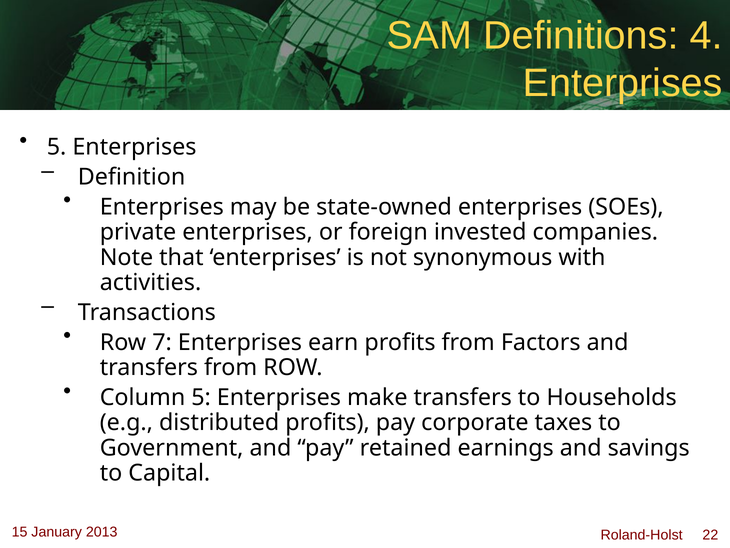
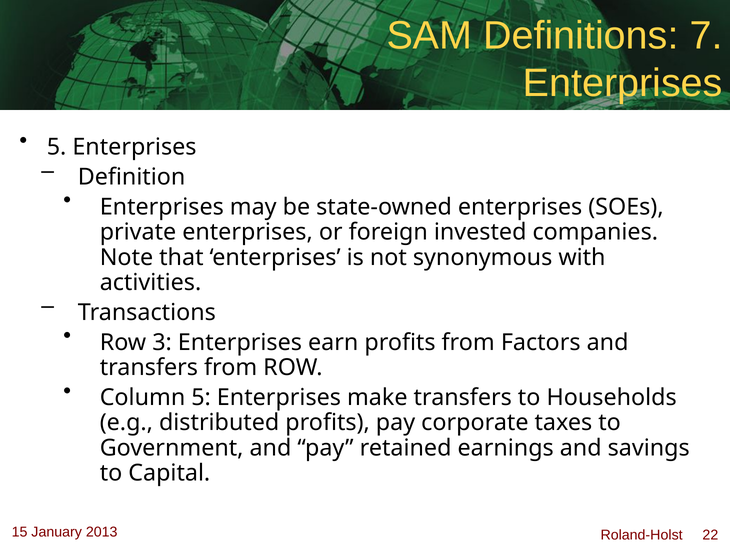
4: 4 -> 7 (706, 36)
7: 7 -> 3 (162, 342)
